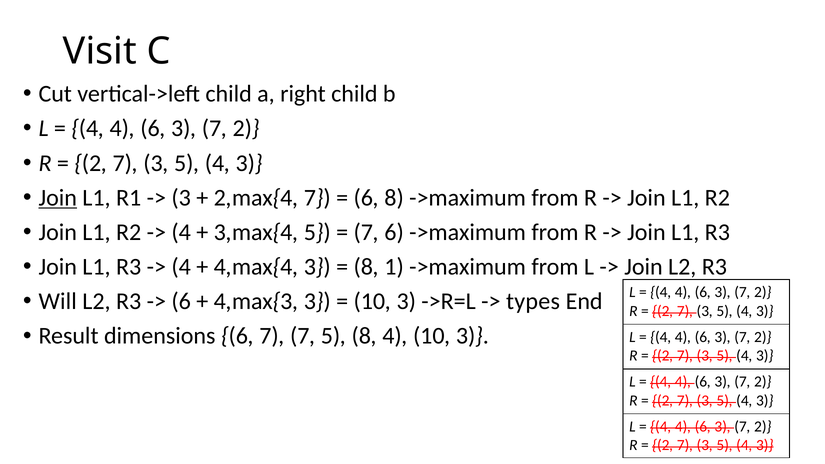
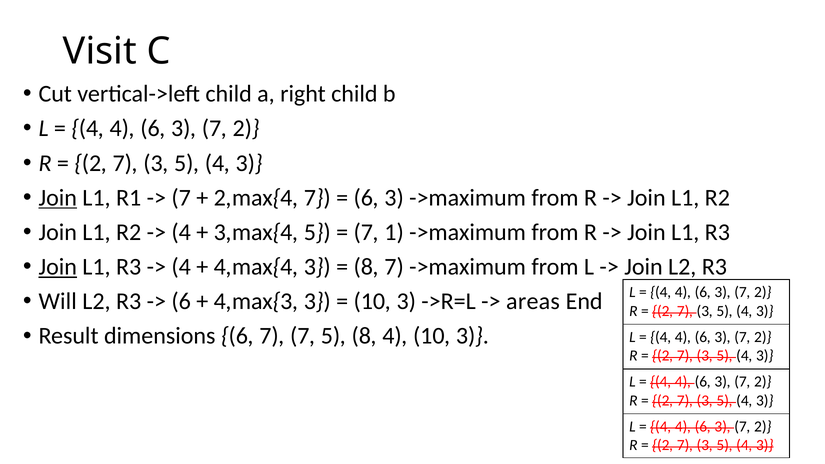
3: 3 -> 7 (181, 198)
8: 8 -> 3 (394, 198)
7 6: 6 -> 1 (394, 232)
Join underline: none -> present (58, 267)
8 1: 1 -> 7 (394, 267)
types: types -> areas (533, 301)
